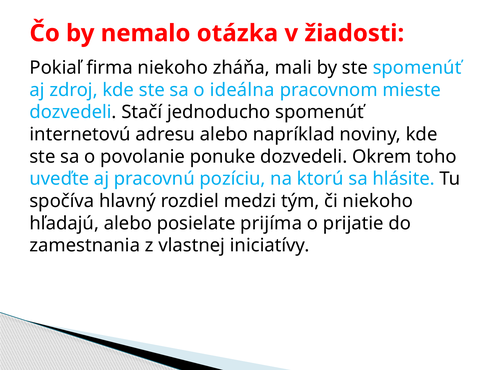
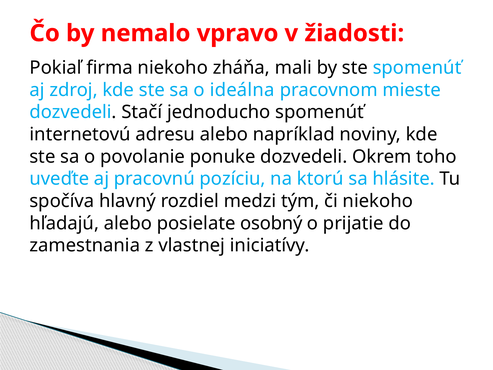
otázka: otázka -> vpravo (238, 33)
prijíma: prijíma -> osobný (271, 223)
